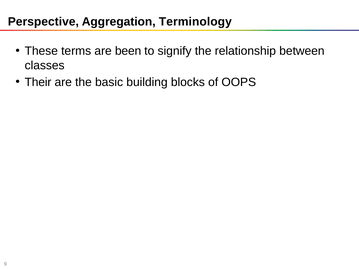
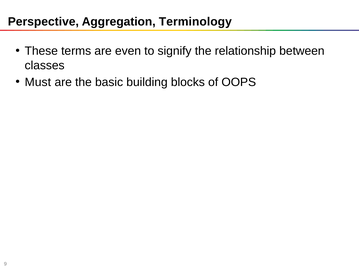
been: been -> even (128, 51)
Their: Their -> Must (38, 82)
